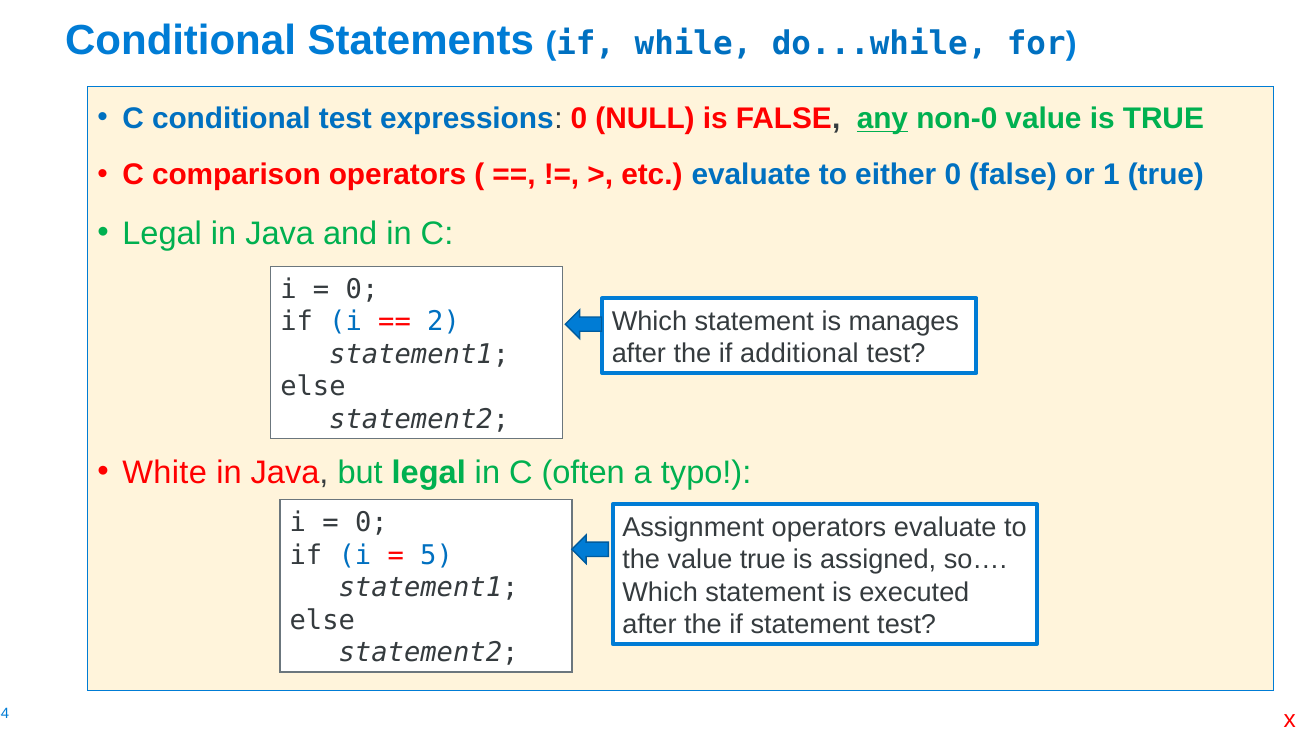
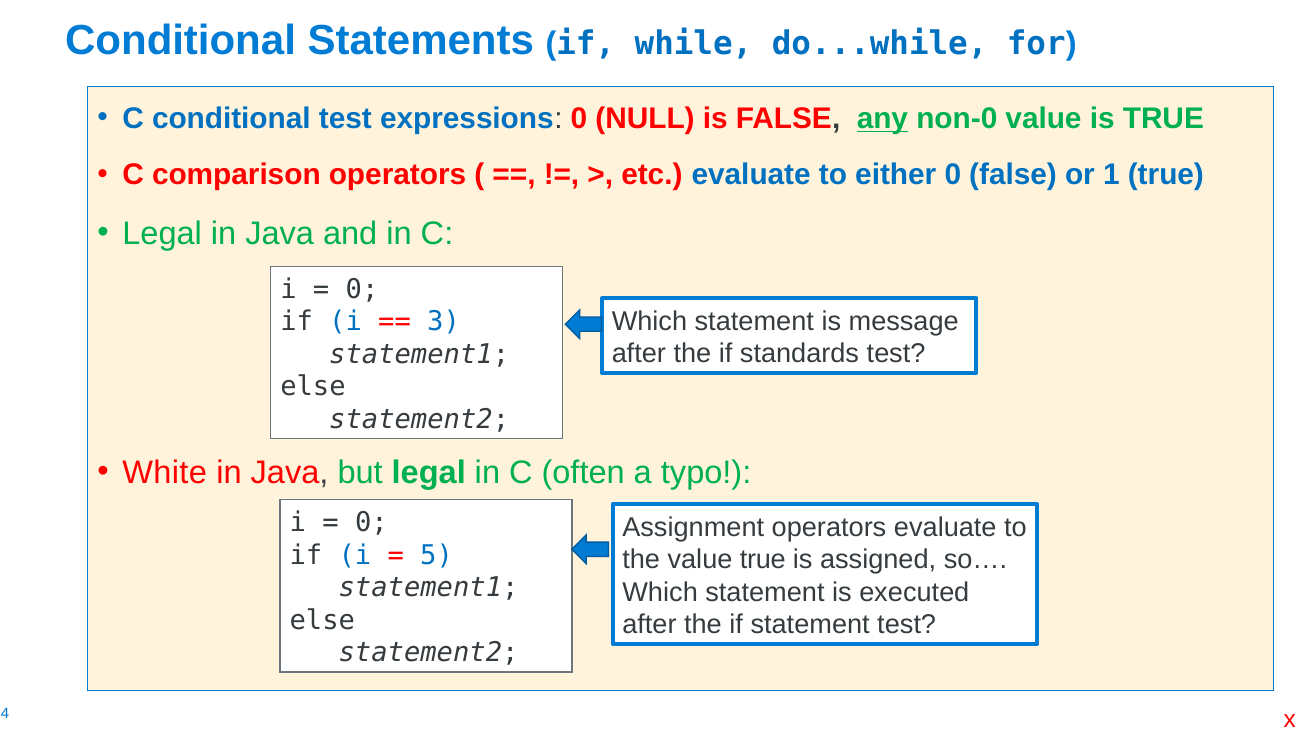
manages: manages -> message (904, 321)
2: 2 -> 3 (444, 322)
additional: additional -> standards (800, 354)
